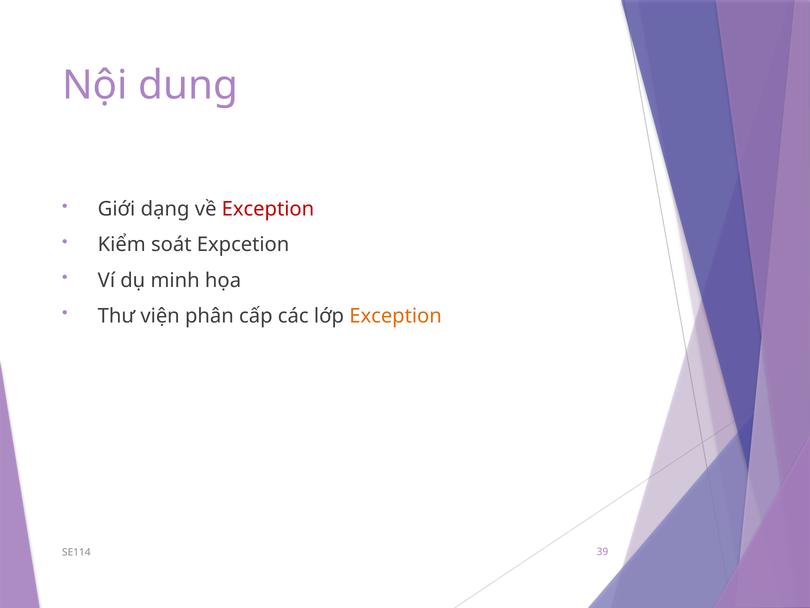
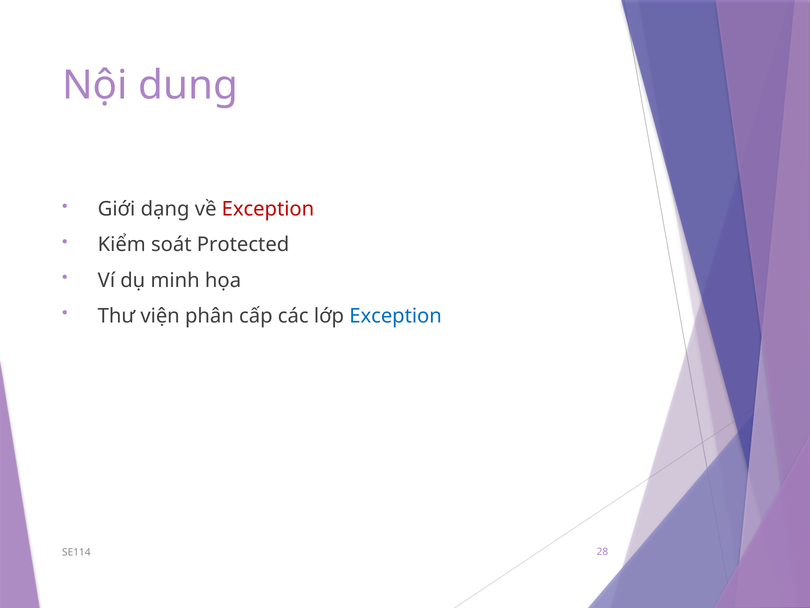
Expcetion: Expcetion -> Protected (243, 245)
Exception colour: orange -> blue (396, 316)
39: 39 -> 28 (602, 551)
